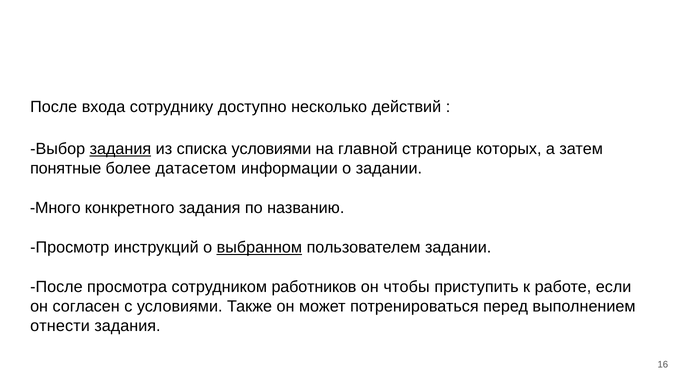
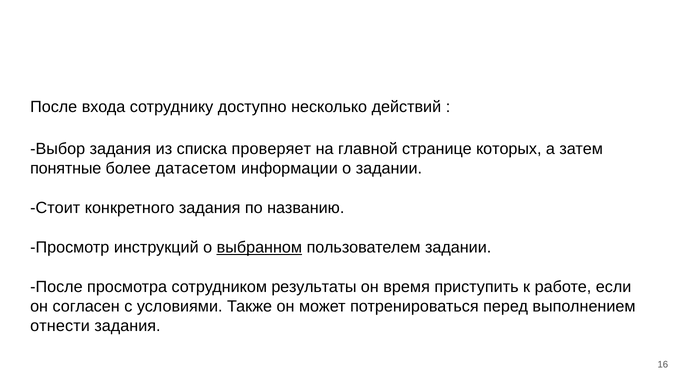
задания underline: present -> none (120, 149)
списка условиями: условиями -> проверяет (271, 149)
Много: Много -> Стоит (55, 208)
работников: работников -> результаты (314, 287)
чтобы: чтобы -> время (407, 287)
